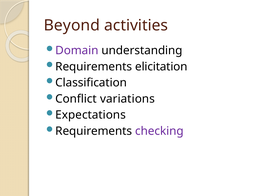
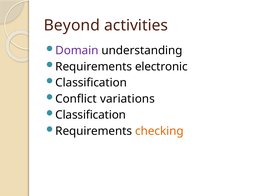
elicitation: elicitation -> electronic (161, 67)
Expectations: Expectations -> Classification (91, 115)
checking colour: purple -> orange (159, 131)
